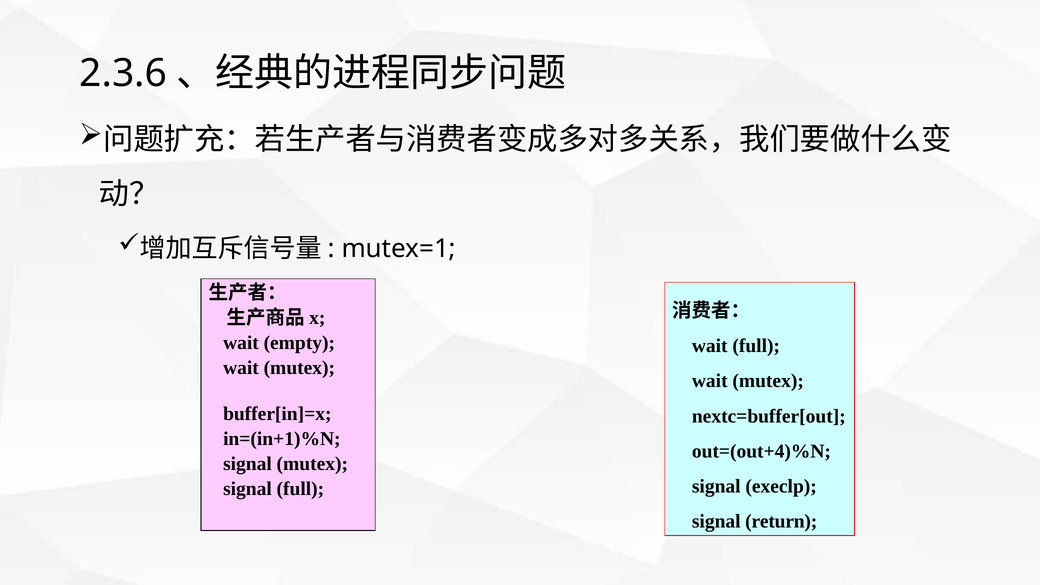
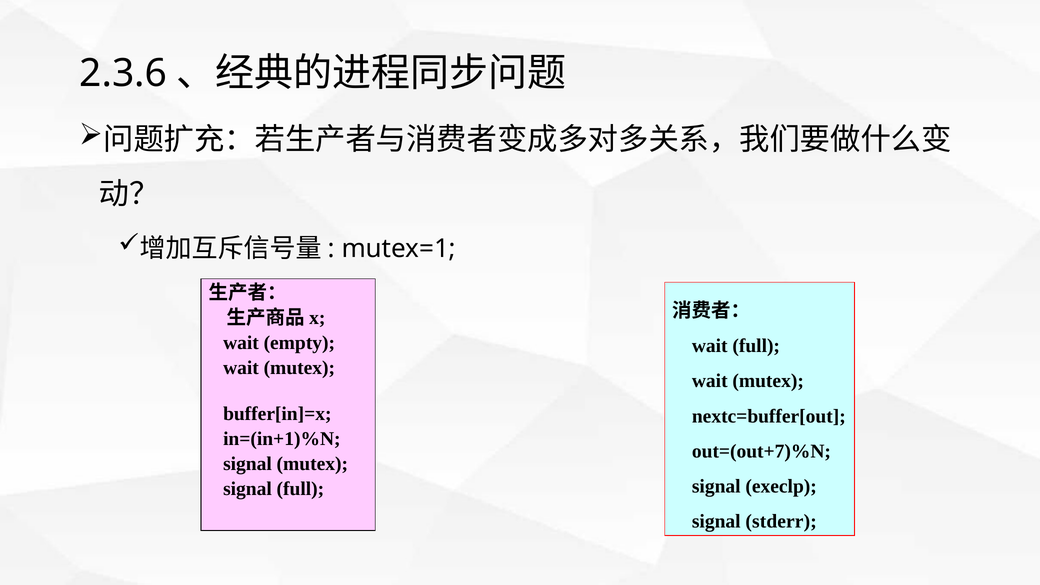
out=(out+4)%N: out=(out+4)%N -> out=(out+7)%N (761, 451)
return: return -> stderr (781, 521)
